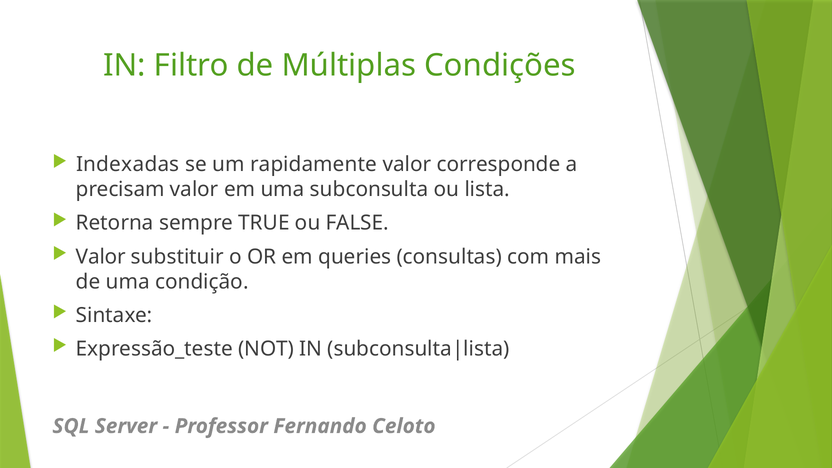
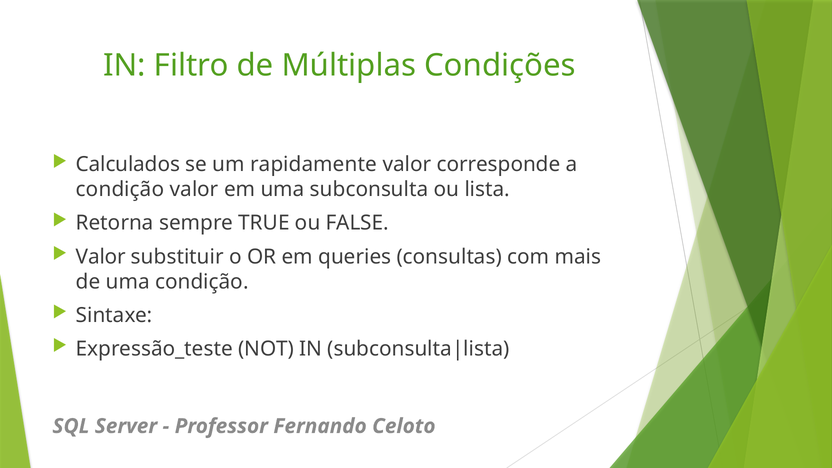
Indexadas: Indexadas -> Calculados (128, 165)
precisam: precisam -> condição (120, 189)
